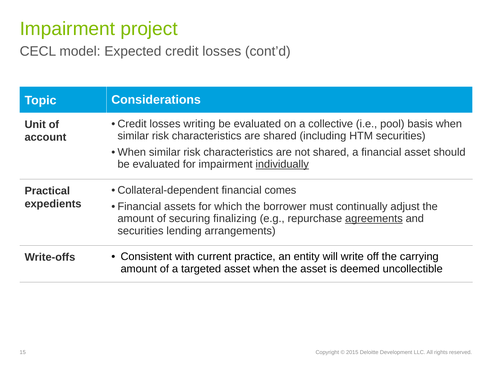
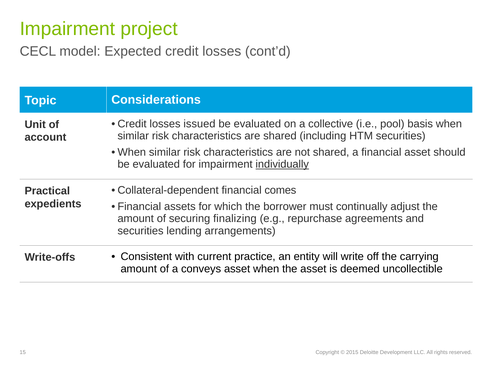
writing: writing -> issued (199, 124)
agreements underline: present -> none (374, 219)
targeted: targeted -> conveys (201, 269)
